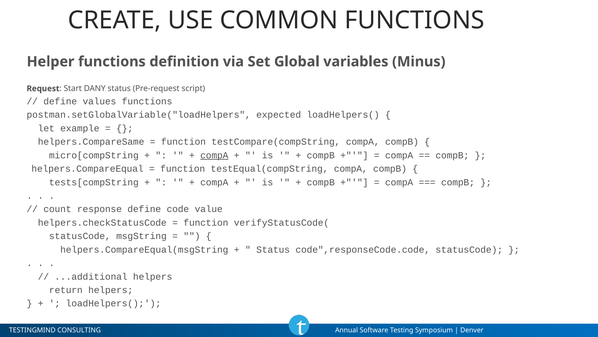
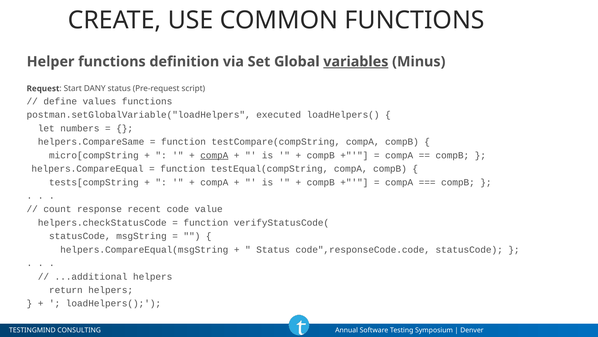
variables underline: none -> present (356, 62)
expected: expected -> executed (279, 115)
example: example -> numbers (80, 128)
response define: define -> recent (144, 209)
